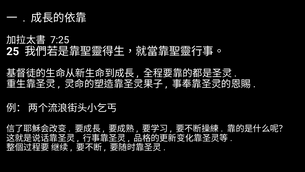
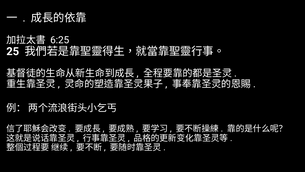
7:25: 7:25 -> 6:25 (60, 40)
